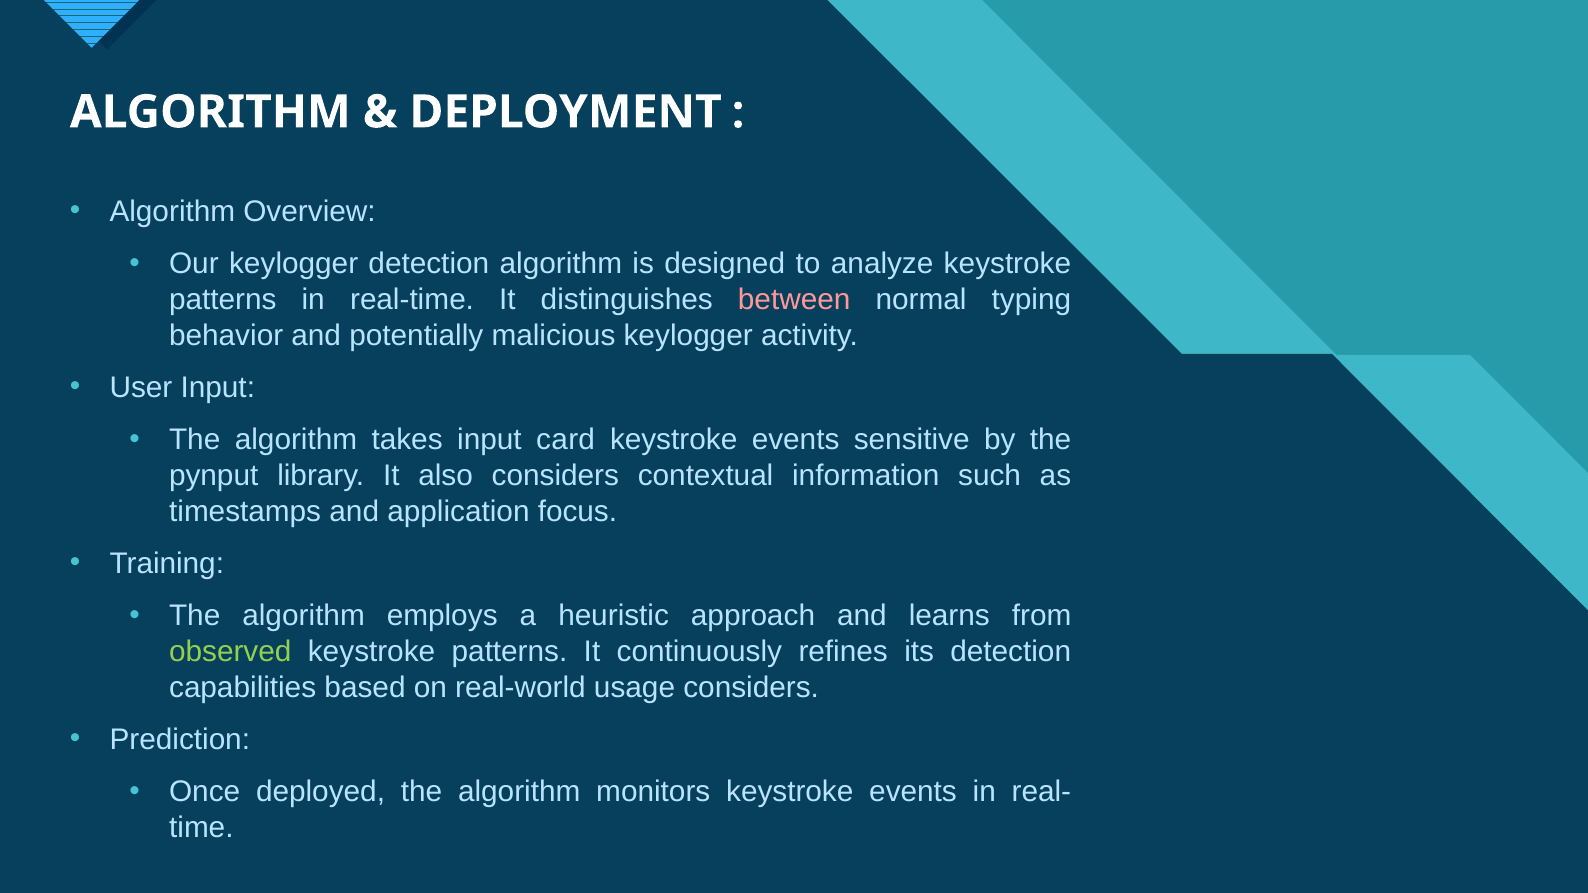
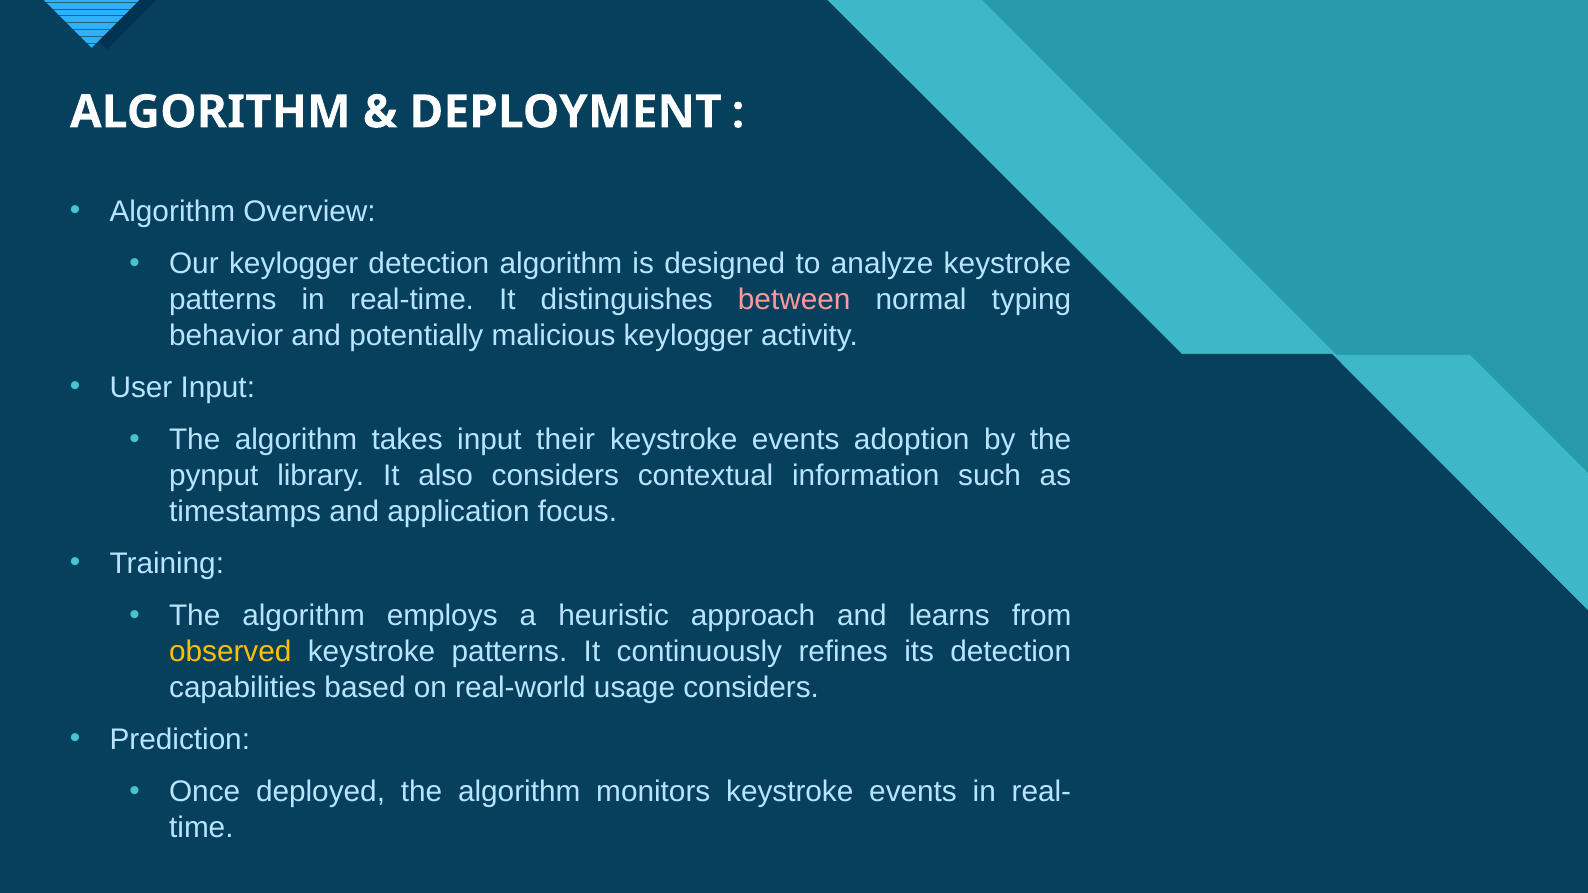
card: card -> their (566, 440)
sensitive: sensitive -> adoption (912, 440)
observed colour: light green -> yellow (230, 652)
